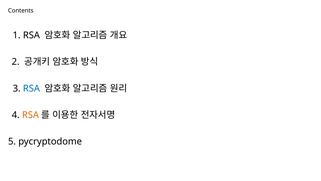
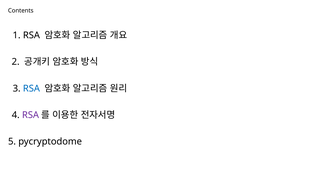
RSA colour: orange -> purple (30, 115)
